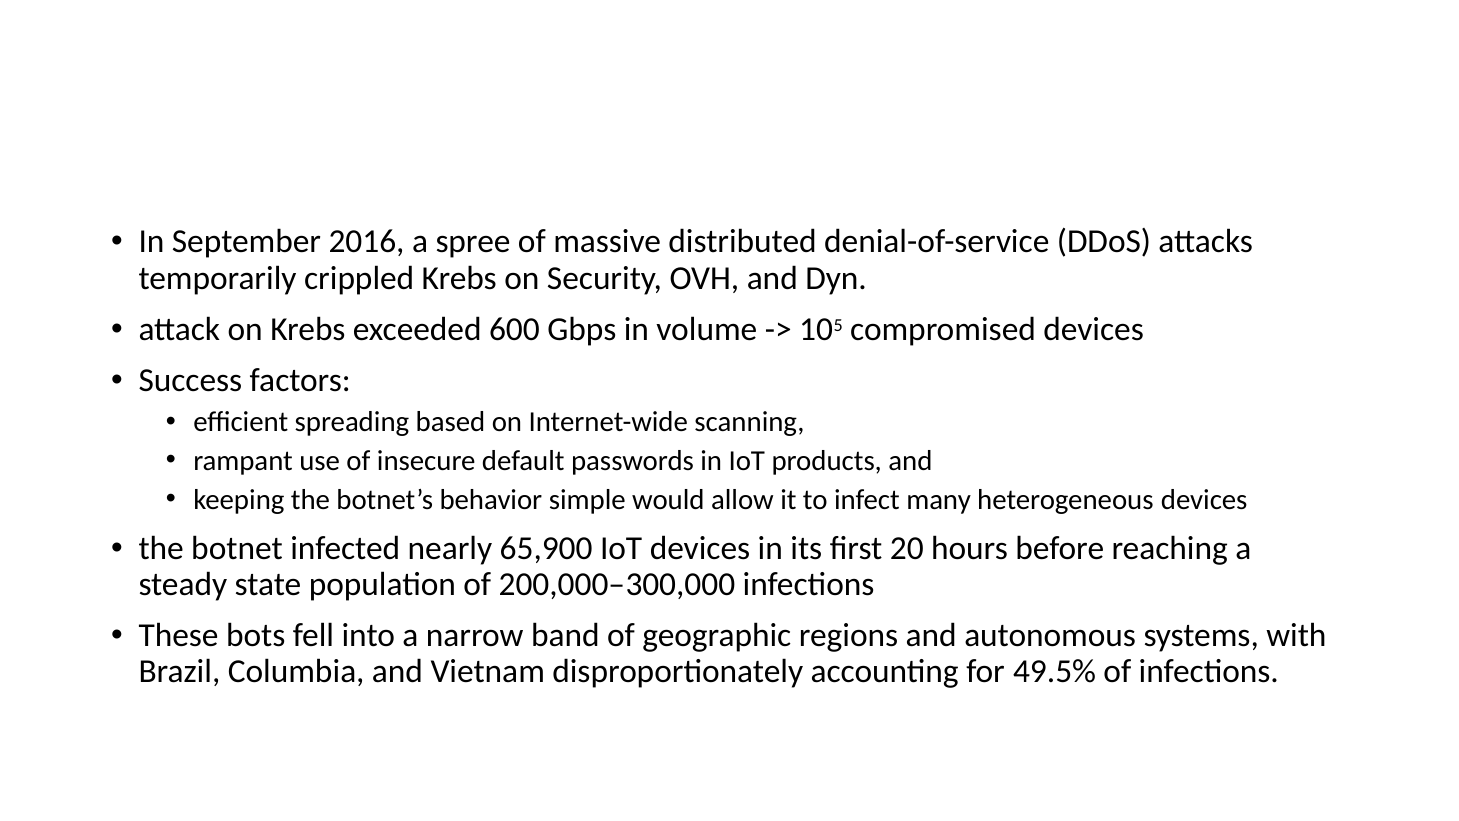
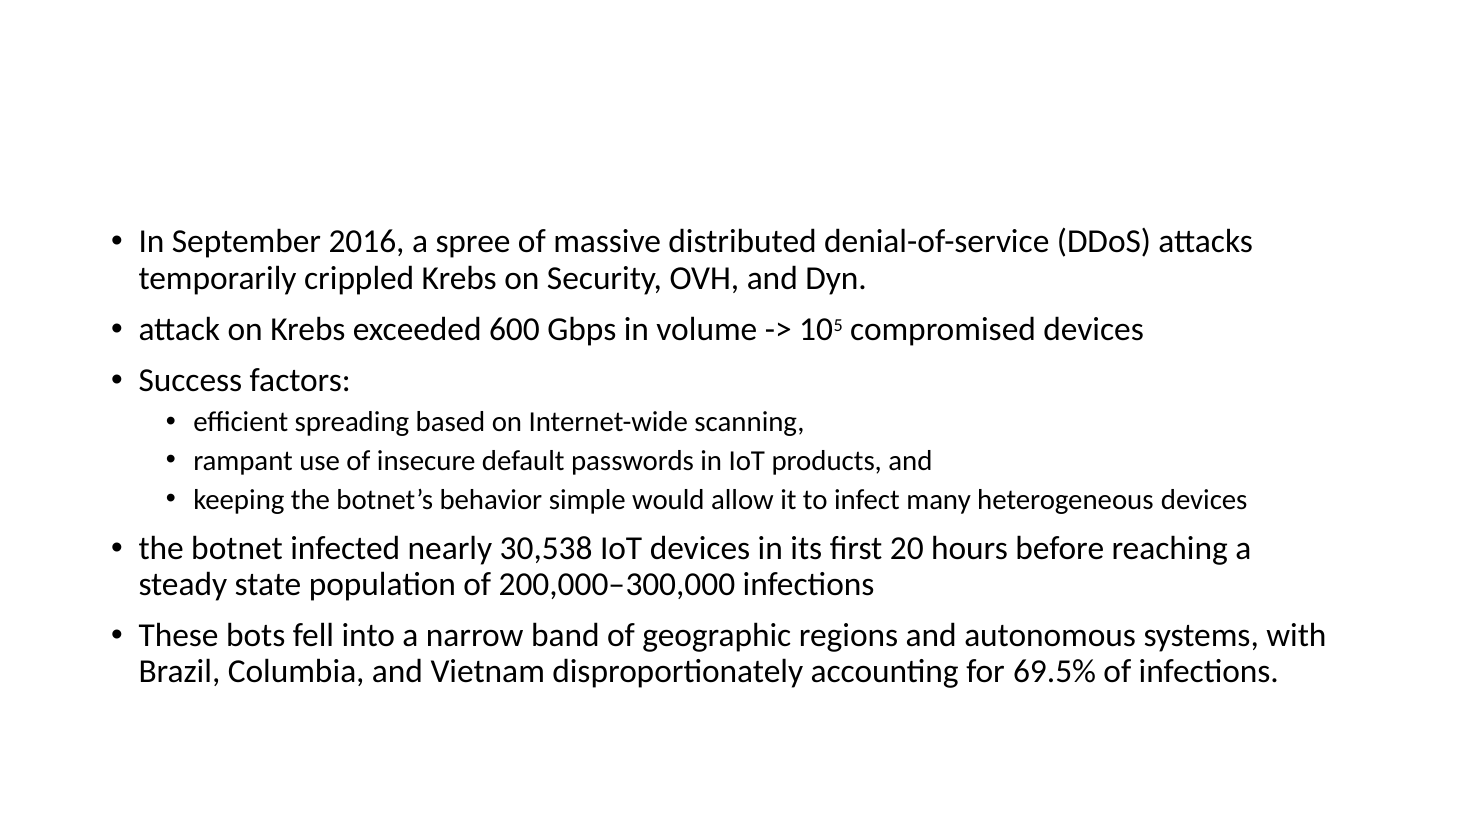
65,900: 65,900 -> 30,538 (546, 548)
49.5%: 49.5% -> 69.5% (1055, 672)
